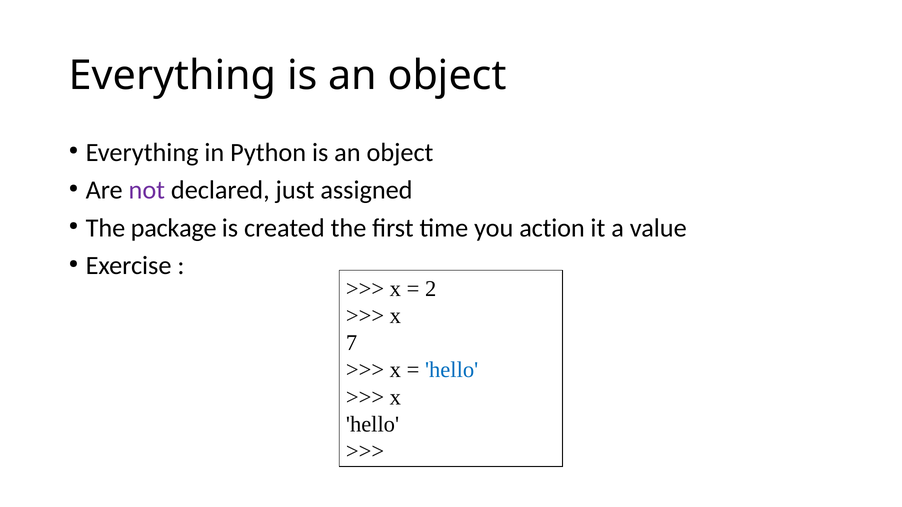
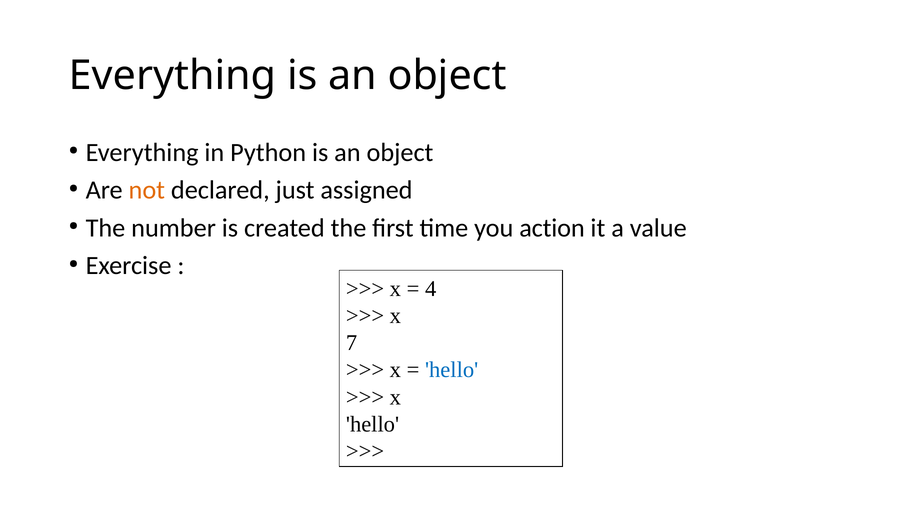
not colour: purple -> orange (147, 190)
package: package -> number (174, 228)
2: 2 -> 4 (431, 289)
